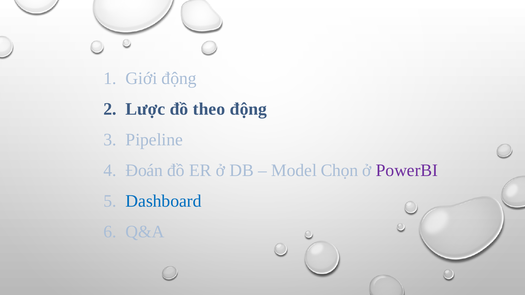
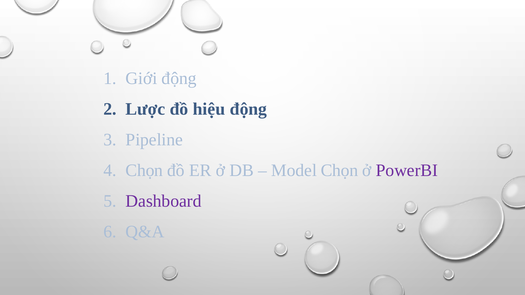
theo: theo -> hiệu (209, 109)
Đoán: Đoán -> Chọn (144, 171)
Dashboard colour: blue -> purple (164, 201)
